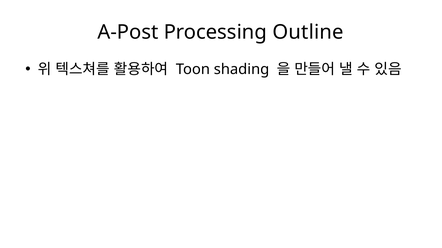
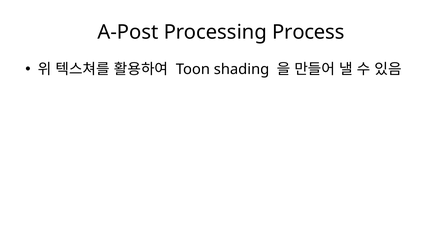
Outline: Outline -> Process (308, 32)
